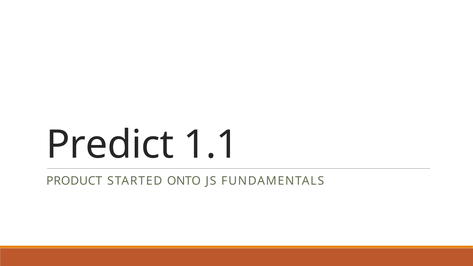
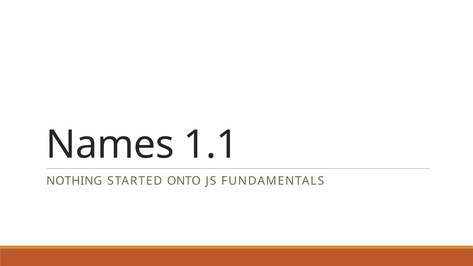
Predict: Predict -> Names (110, 145)
PRODUCT: PRODUCT -> NOTHING (74, 181)
